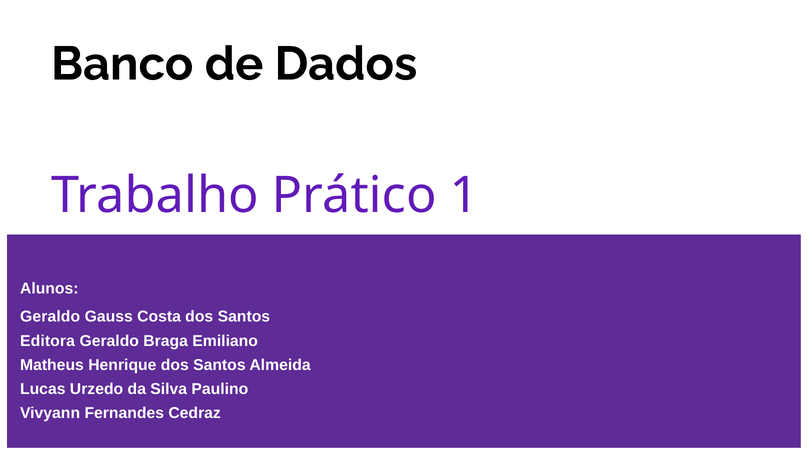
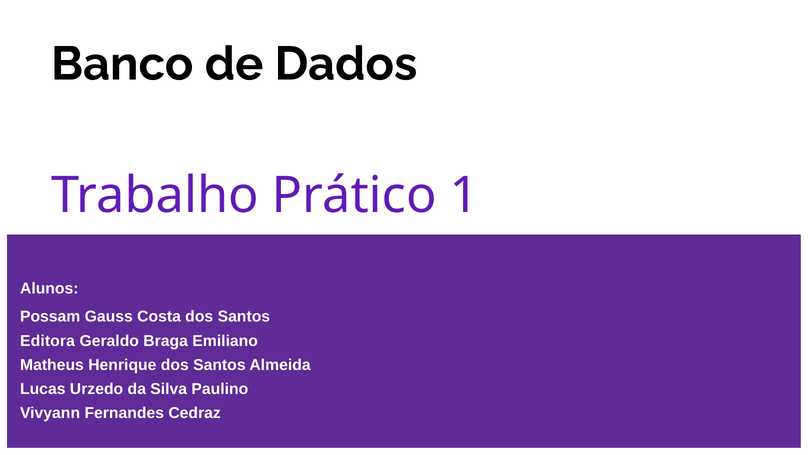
Geraldo: Geraldo -> Possam (50, 316)
